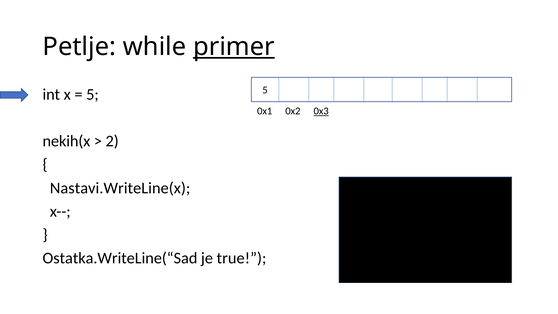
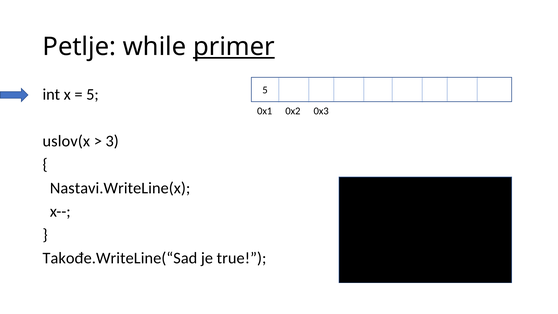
0x3 underline: present -> none (321, 111)
nekih(x: nekih(x -> uslov(x (66, 141)
2: 2 -> 3 (112, 141)
Ostatka.WriteLine(“Sad: Ostatka.WriteLine(“Sad -> Takođe.WriteLine(“Sad (120, 258)
